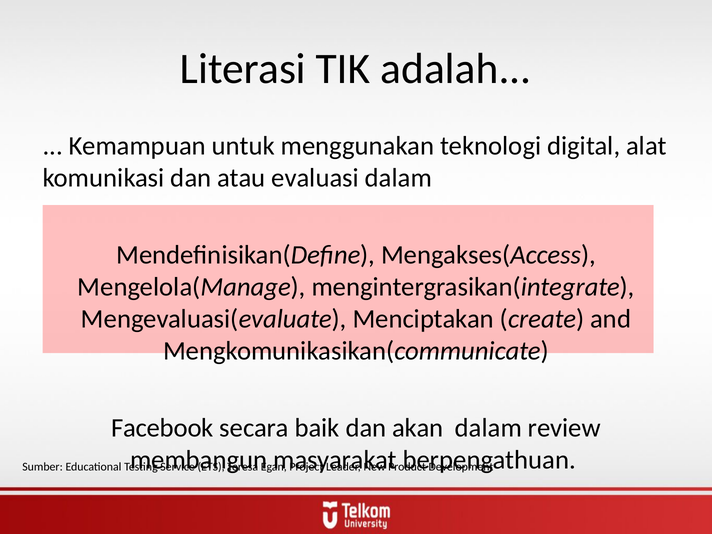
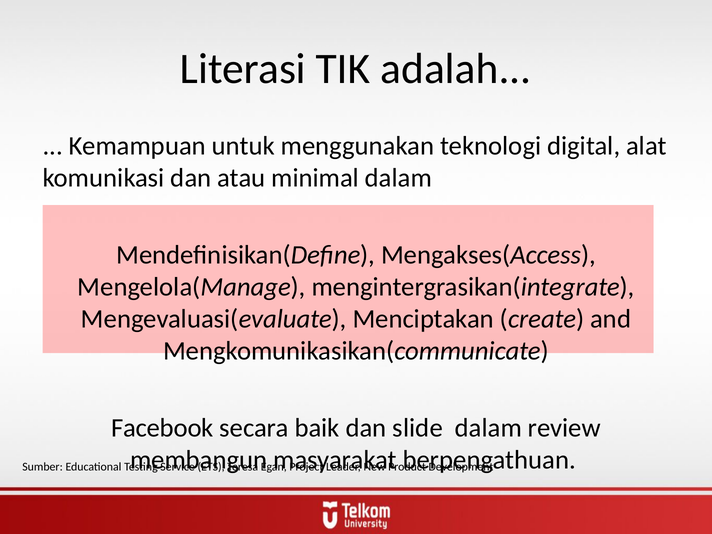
evaluasi: evaluasi -> minimal (315, 178)
akan: akan -> slide (418, 428)
